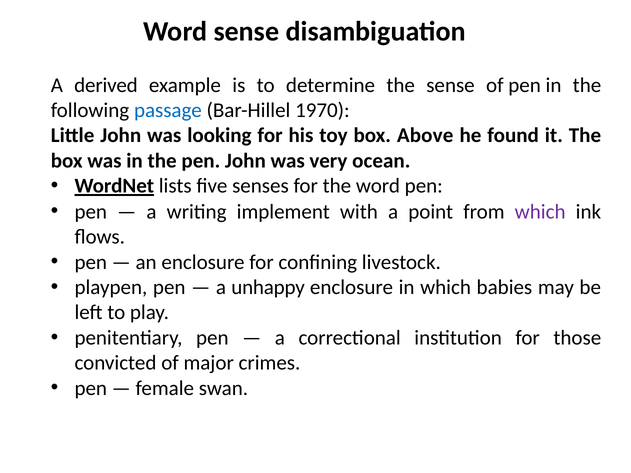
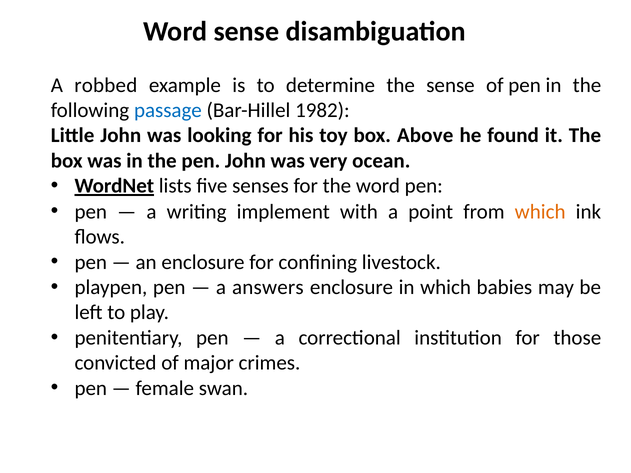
derived: derived -> robbed (106, 85)
1970: 1970 -> 1982 (322, 110)
which colour: purple -> orange (540, 212)
unhappy: unhappy -> answers (268, 287)
